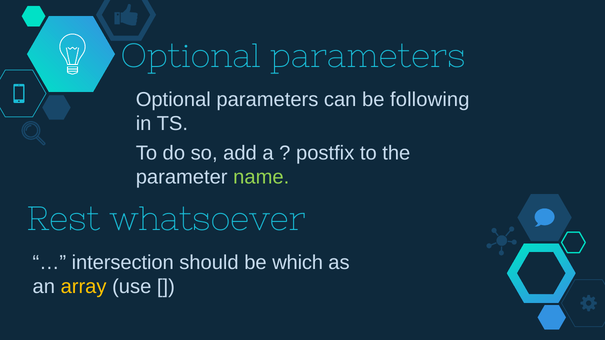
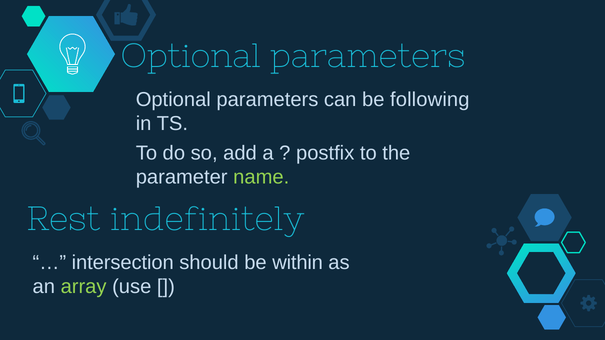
whatsoever: whatsoever -> indefinitely (207, 219)
which: which -> within (298, 263)
array colour: yellow -> light green (84, 287)
